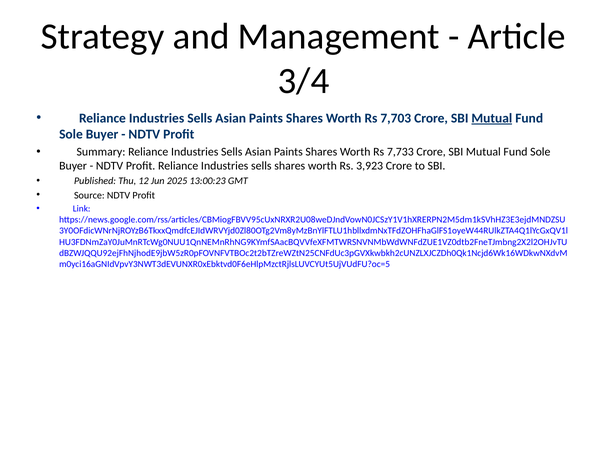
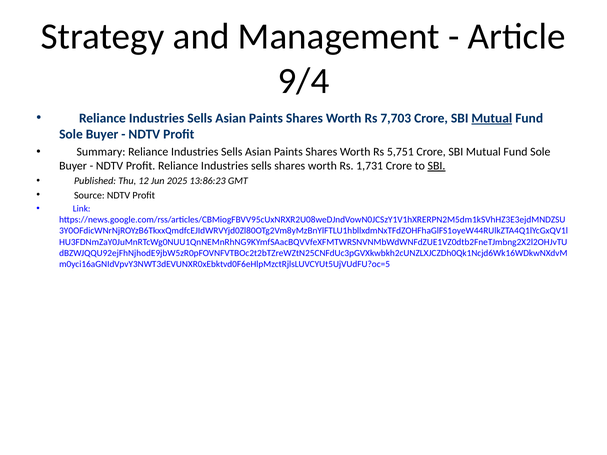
3/4: 3/4 -> 9/4 (303, 81)
7,733: 7,733 -> 5,751 (400, 152)
3,923: 3,923 -> 1,731 (370, 166)
SBI underline: none -> present (436, 166)
13:00:23: 13:00:23 -> 13:86:23 (208, 181)
